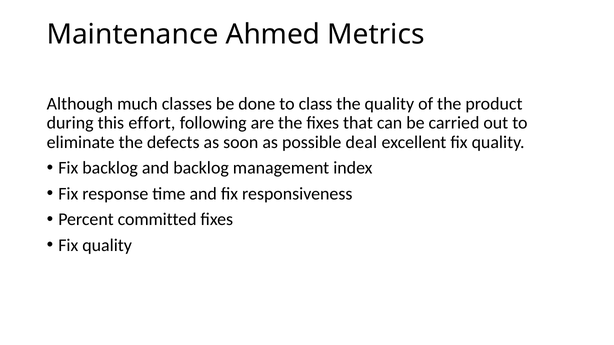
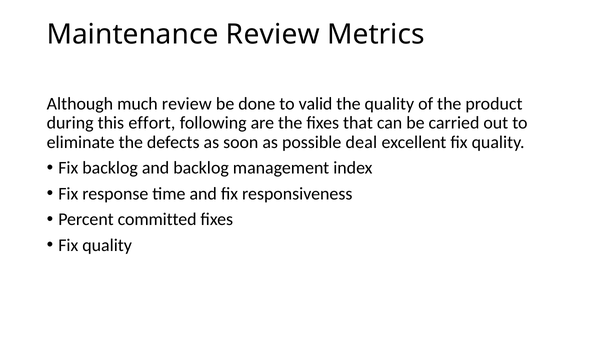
Maintenance Ahmed: Ahmed -> Review (273, 35)
much classes: classes -> review (187, 104)
class: class -> valid (316, 104)
